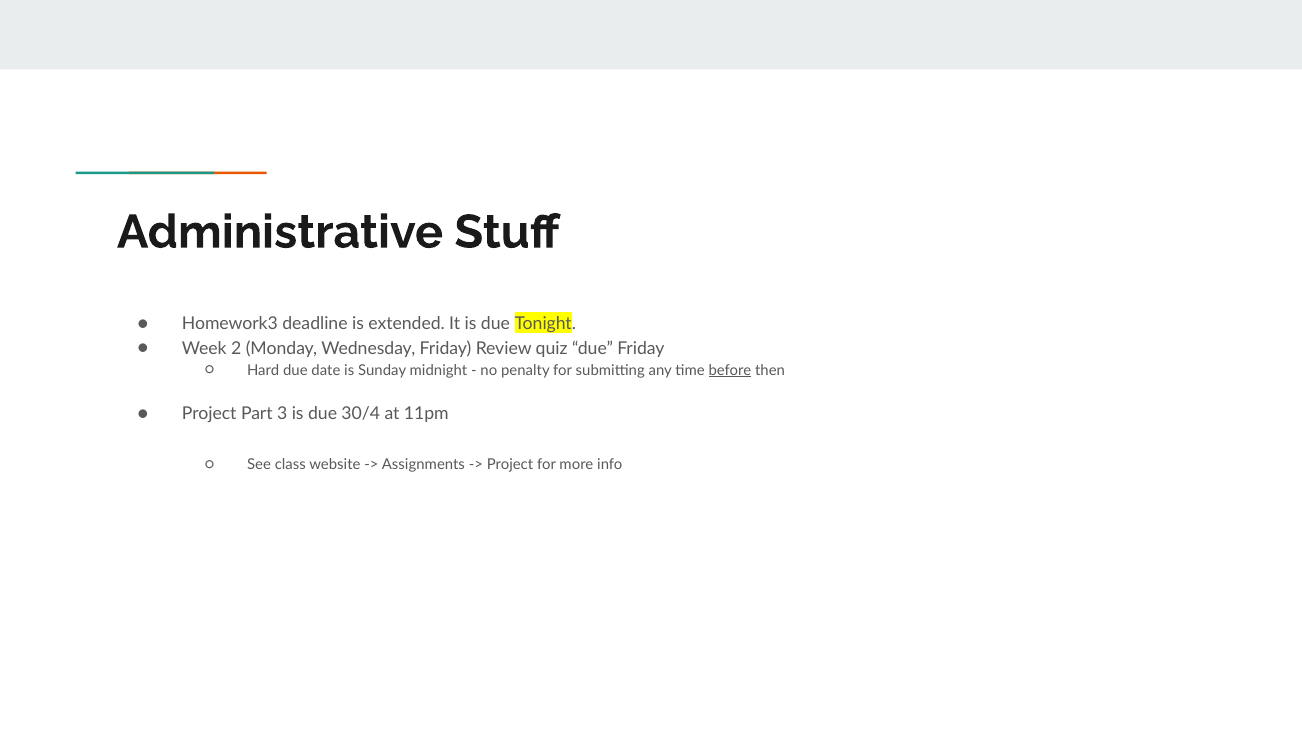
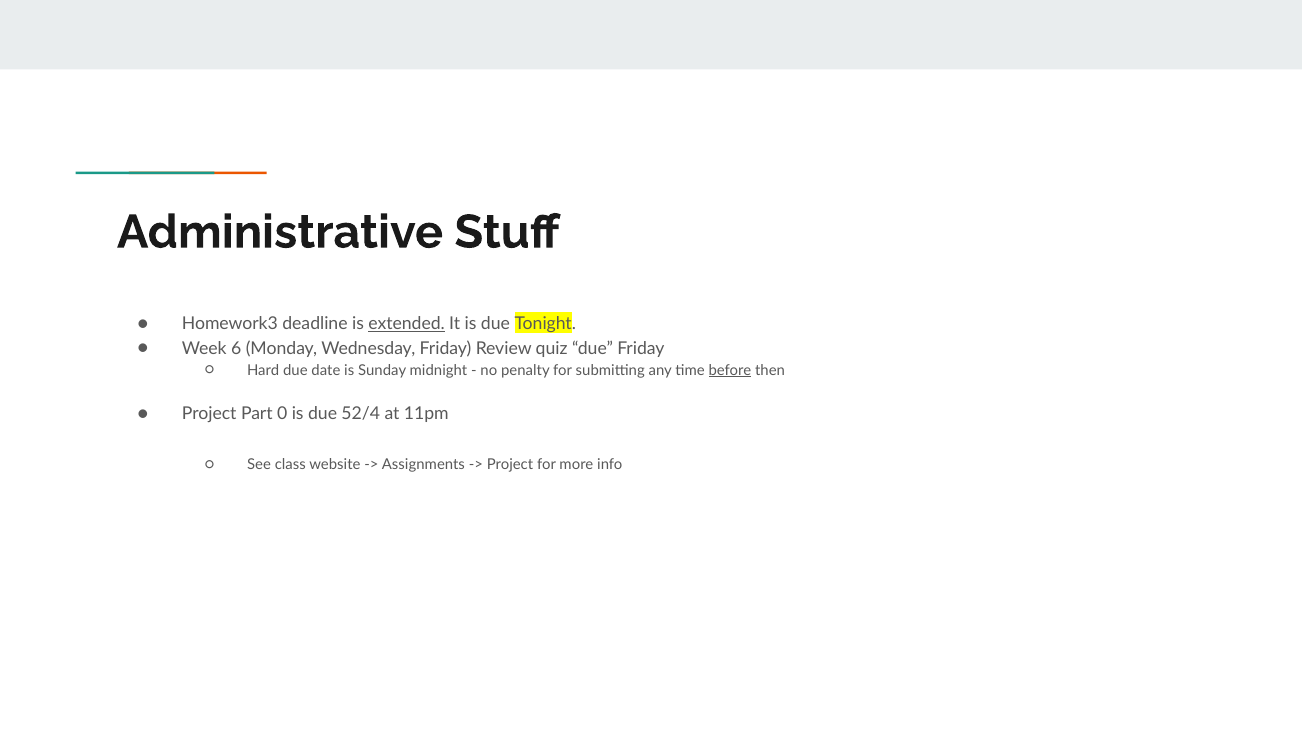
extended underline: none -> present (407, 324)
2: 2 -> 6 (236, 348)
3: 3 -> 0 (282, 414)
30/4: 30/4 -> 52/4 (361, 414)
